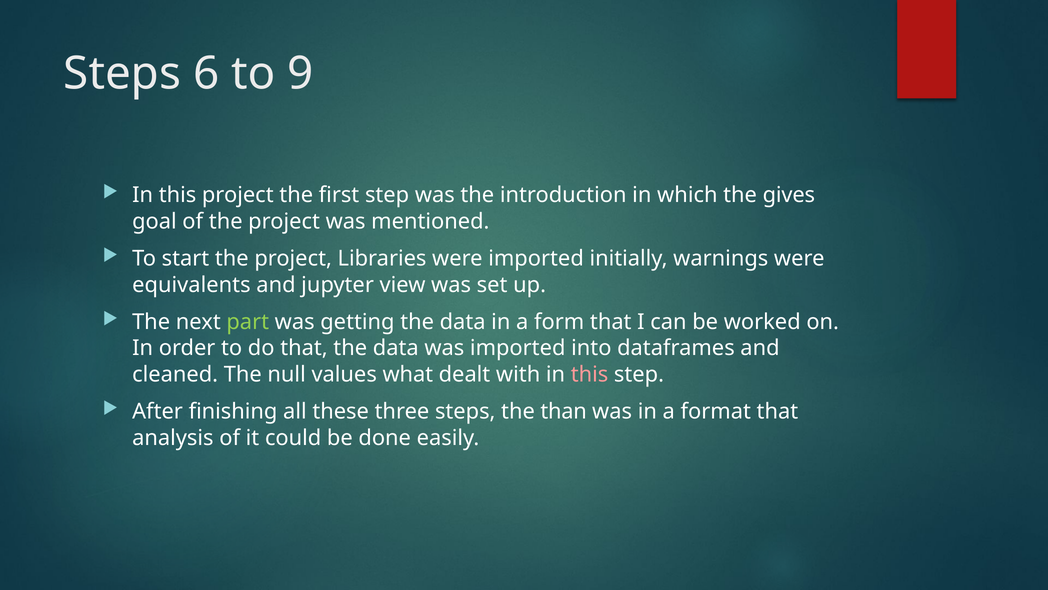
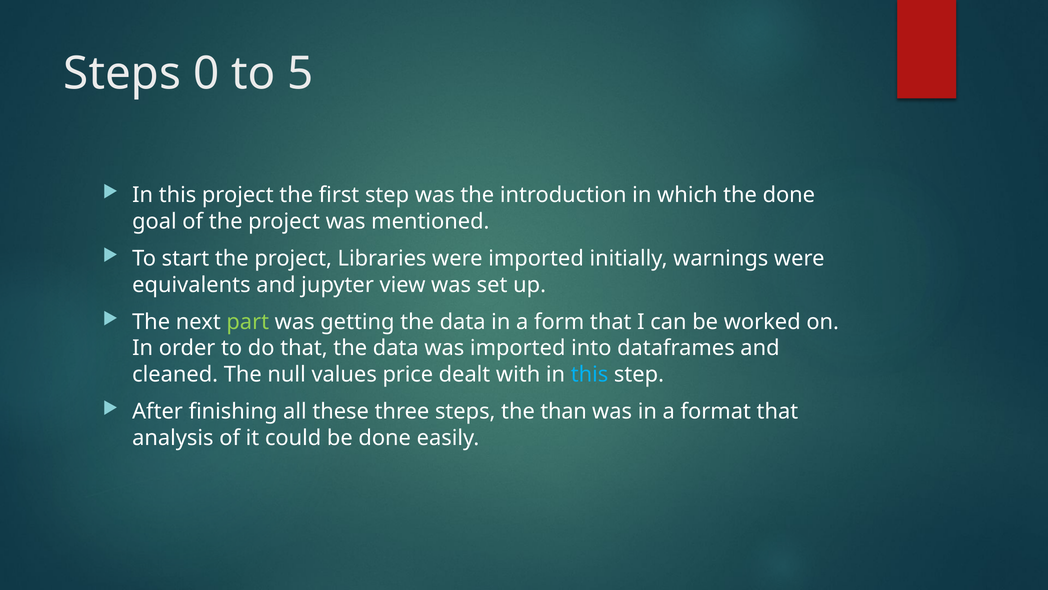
6: 6 -> 0 (206, 74)
9: 9 -> 5 (300, 74)
the gives: gives -> done (789, 195)
what: what -> price (408, 374)
this colour: pink -> light blue (590, 374)
